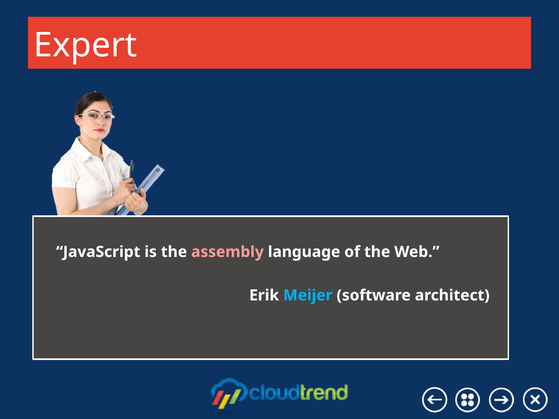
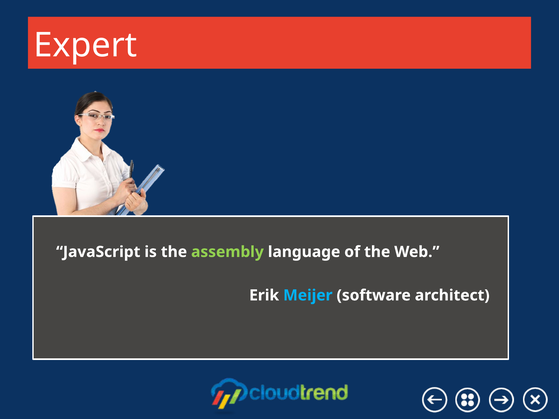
assembly colour: pink -> light green (227, 252)
